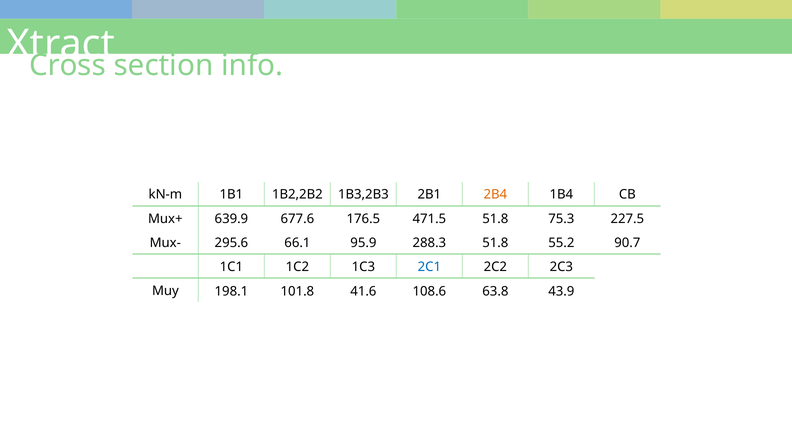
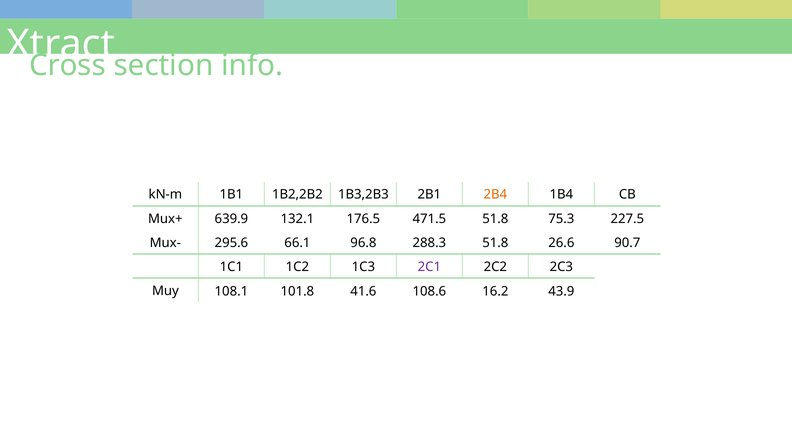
677.6: 677.6 -> 132.1 (297, 219)
95.9: 95.9 -> 96.8 (363, 243)
55.2: 55.2 -> 26.6 (561, 243)
2C1 colour: blue -> purple (429, 267)
198.1: 198.1 -> 108.1 (231, 291)
63.8: 63.8 -> 16.2 (495, 291)
